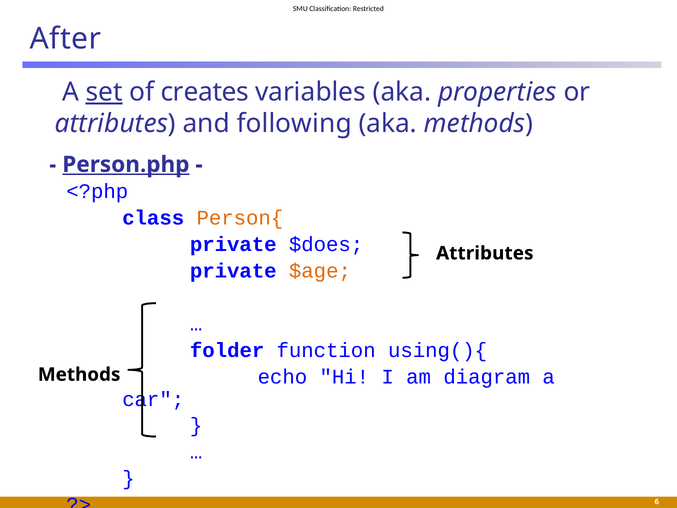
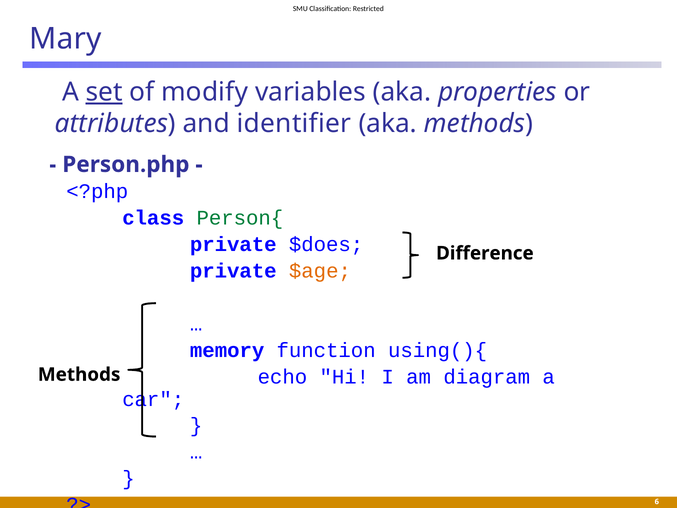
After: After -> Mary (66, 39)
creates: creates -> modify (205, 92)
following: following -> identifier (294, 124)
Person.php underline: present -> none (126, 164)
Person{ colour: orange -> green (240, 218)
Attributes: Attributes -> Difference (485, 253)
folder: folder -> memory (227, 350)
